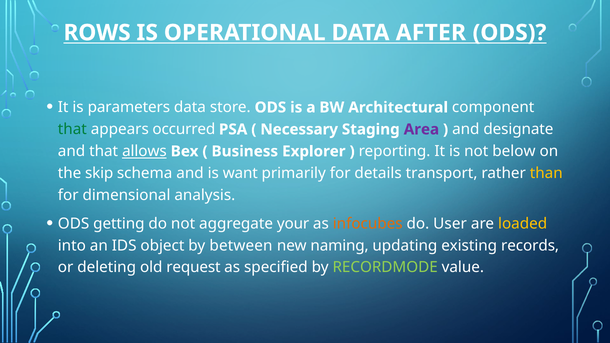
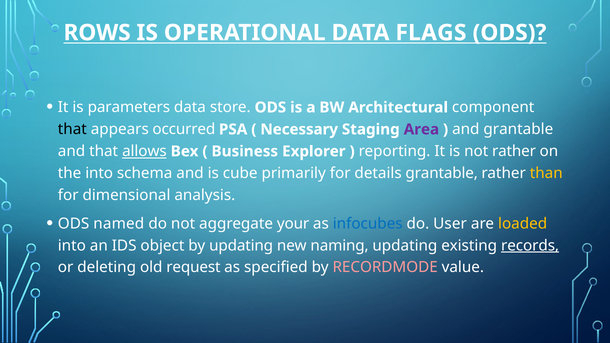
AFTER: AFTER -> FLAGS (431, 33)
that colour: green -> black (72, 129)
and designate: designate -> grantable (518, 129)
not below: below -> rather (514, 151)
the skip: skip -> into (99, 173)
want: want -> cube (240, 173)
details transport: transport -> grantable (442, 173)
getting: getting -> named (119, 224)
infocubes colour: orange -> blue (368, 224)
by between: between -> updating (241, 246)
records underline: none -> present (530, 246)
RECORDMODE colour: light green -> pink (385, 268)
